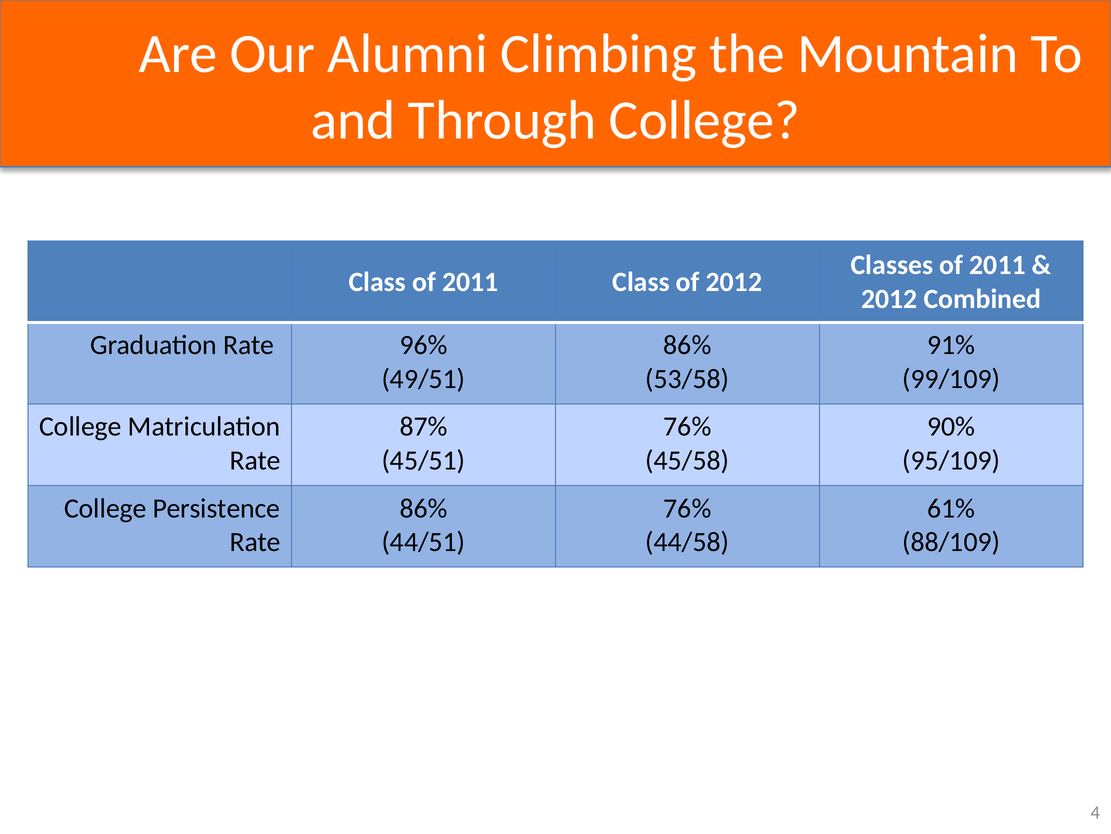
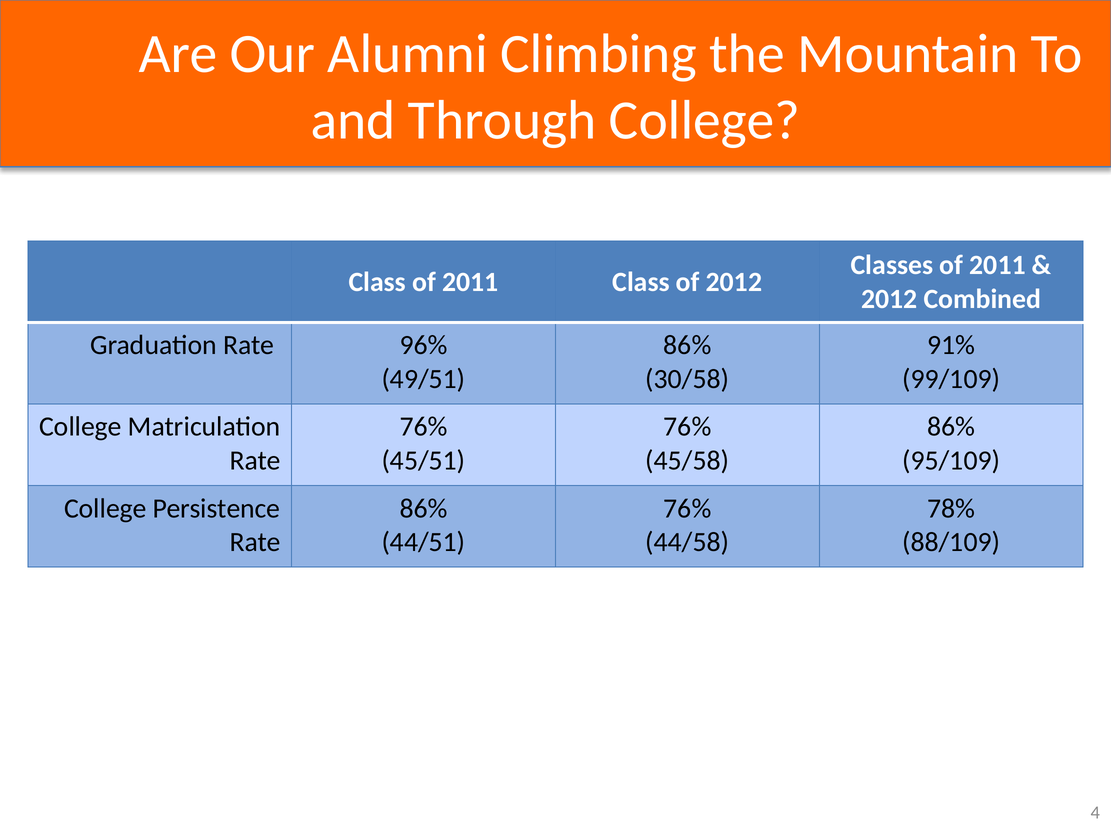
53/58: 53/58 -> 30/58 (687, 379)
87%: 87% -> 76% (424, 426)
90%: 90% -> 86% (951, 426)
61%: 61% -> 78% (951, 508)
